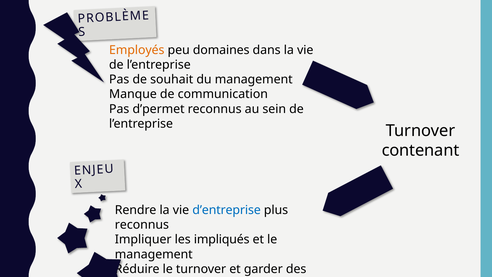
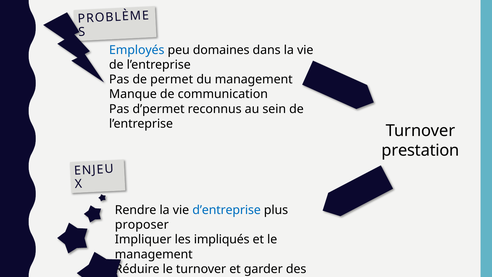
Employés colour: orange -> blue (137, 50)
souhait: souhait -> permet (172, 79)
contenant: contenant -> prestation (421, 150)
reconnus: reconnus -> proposer (142, 225)
